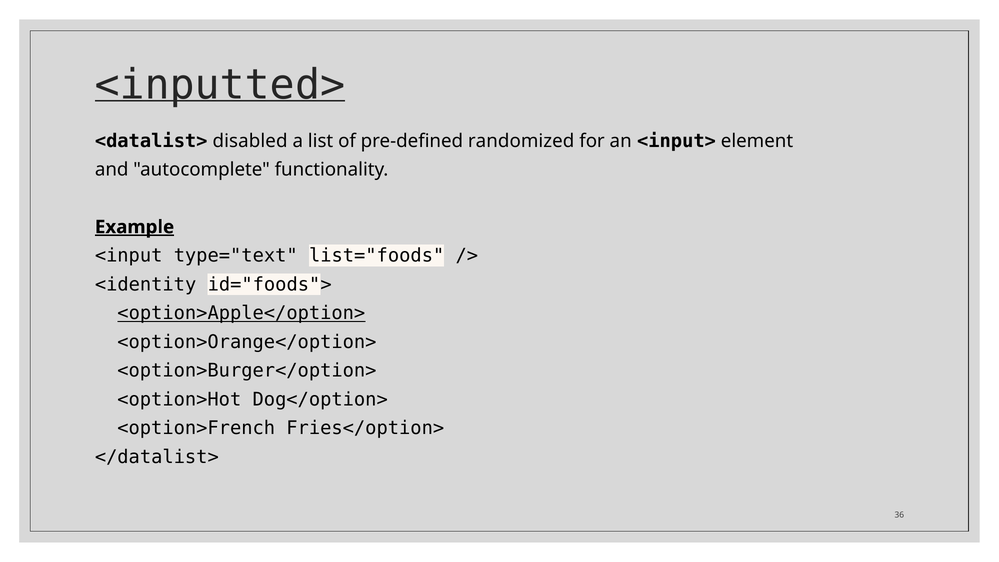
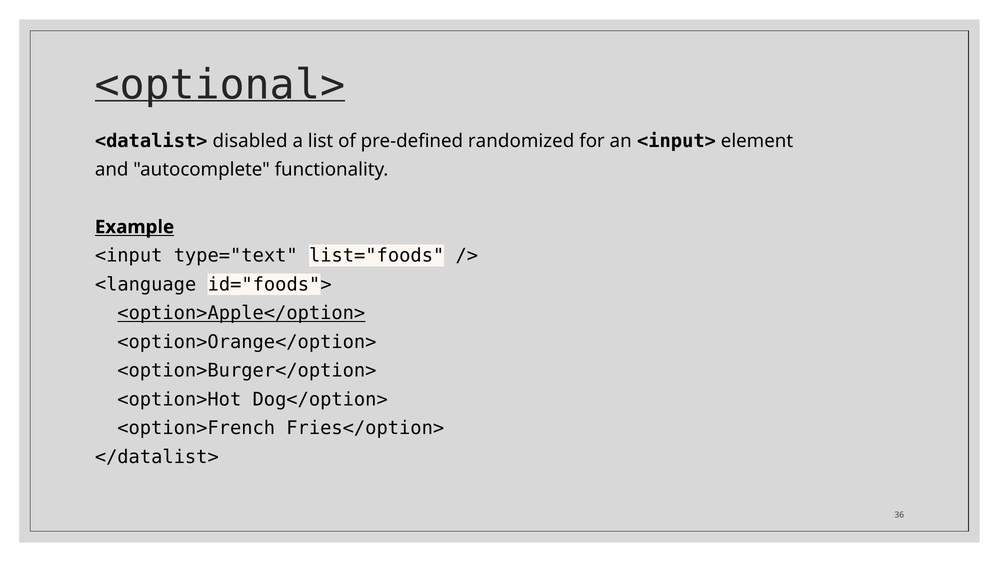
<inputted>: <inputted> -> <optional> (220, 85)
Example underline: present -> none (135, 227)
<identity: <identity -> <language (146, 284)
